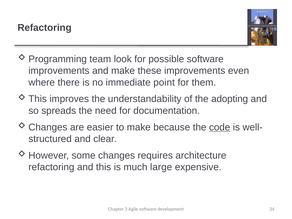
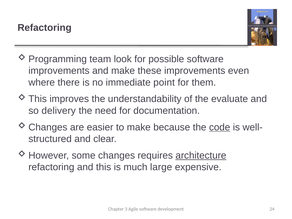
adopting: adopting -> evaluate (230, 99)
spreads: spreads -> delivery (59, 111)
architecture underline: none -> present (201, 155)
